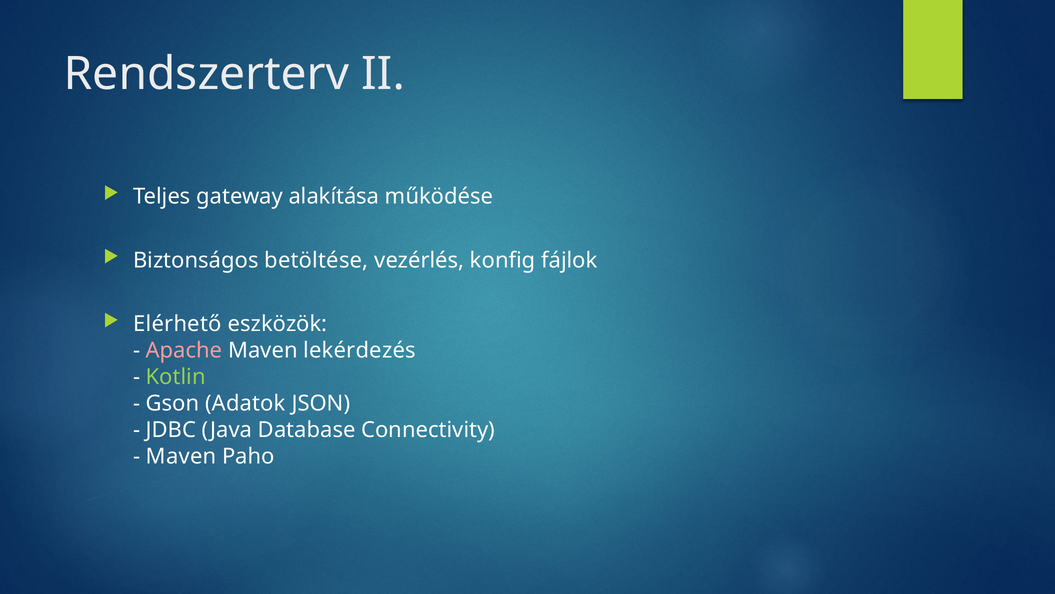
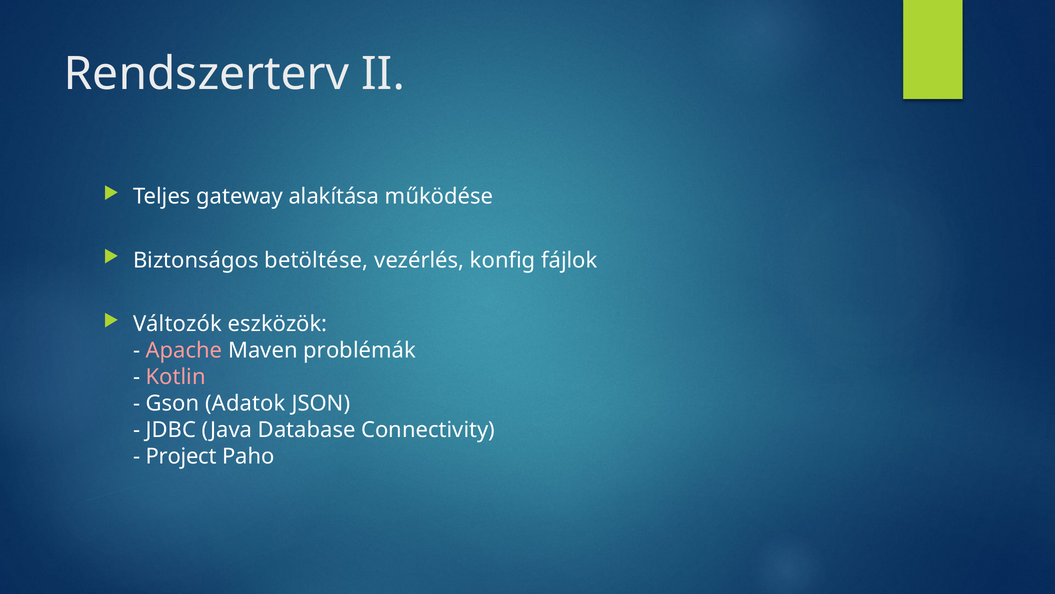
Elérhető: Elérhető -> Változók (178, 324)
lekérdezés: lekérdezés -> problémák (360, 350)
Kotlin colour: light green -> pink (176, 377)
Maven: Maven -> Project (181, 456)
